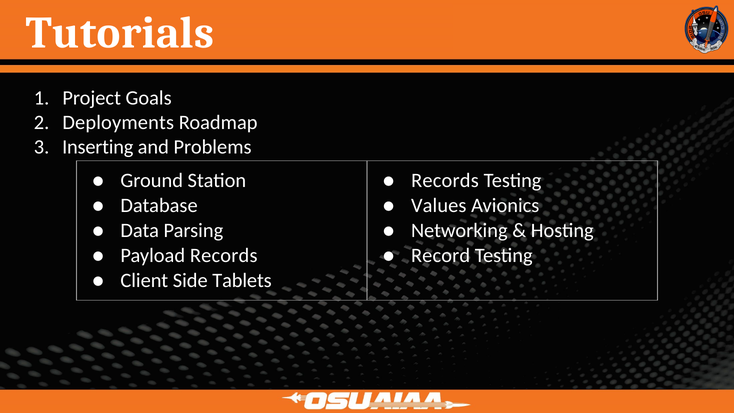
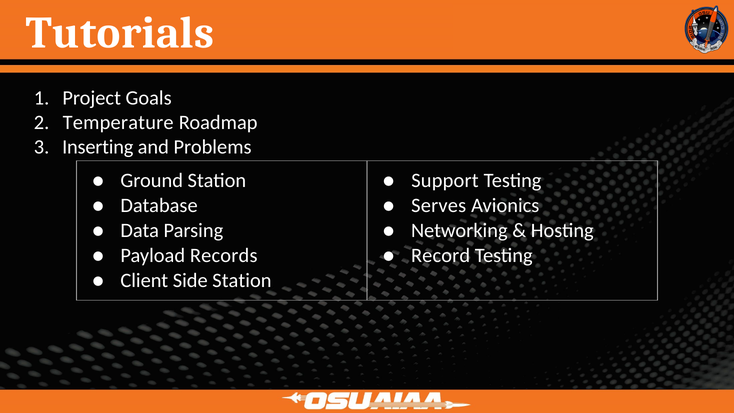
Deployments: Deployments -> Temperature (118, 123)
Records: Records -> Support (445, 181)
Values: Values -> Serves (439, 206)
Side Tablets: Tablets -> Station (242, 280)
